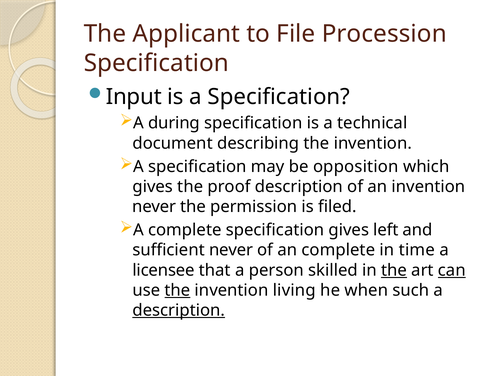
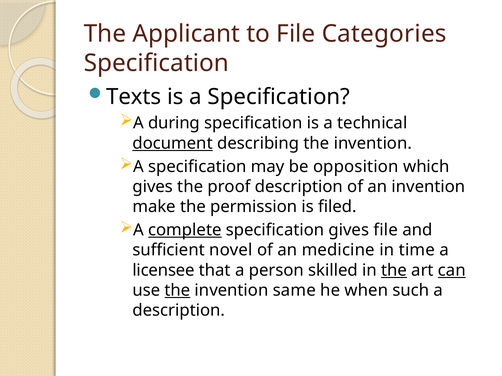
Procession: Procession -> Categories (384, 34)
Input: Input -> Texts (134, 97)
document underline: none -> present (173, 143)
never: never -> make (154, 207)
complete underline: none -> present (185, 230)
gives left: left -> file (386, 230)
sufficient never: never -> novel (231, 250)
an complete: complete -> medicine (338, 250)
living: living -> same (294, 291)
description underline: present -> none (179, 311)
